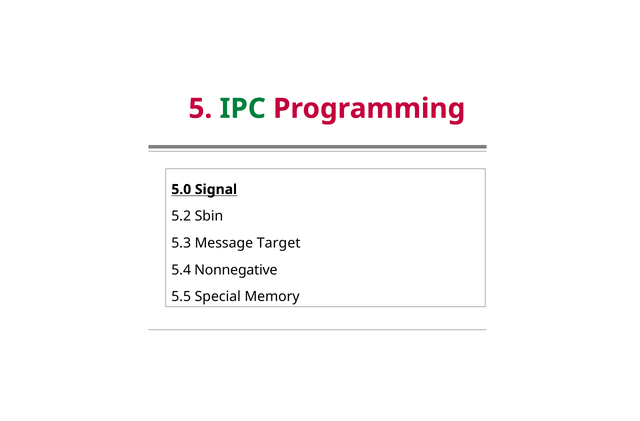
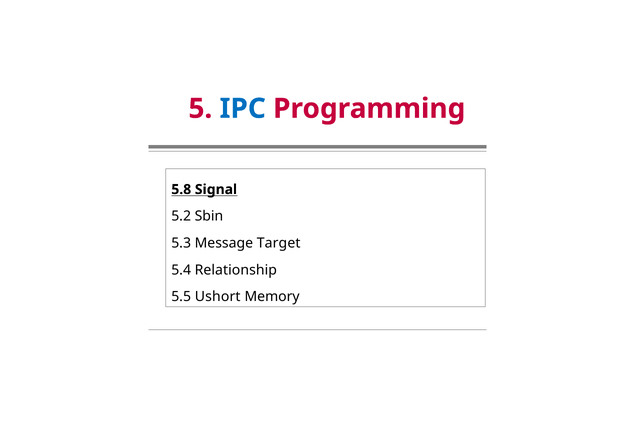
IPC colour: green -> blue (243, 108)
5.0: 5.0 -> 5.8 (181, 189)
Nonnegative: Nonnegative -> Relationship (236, 270)
Special: Special -> Ushort (218, 296)
